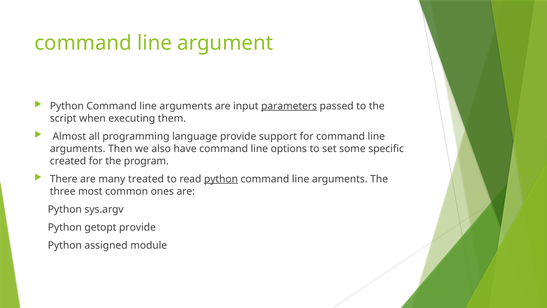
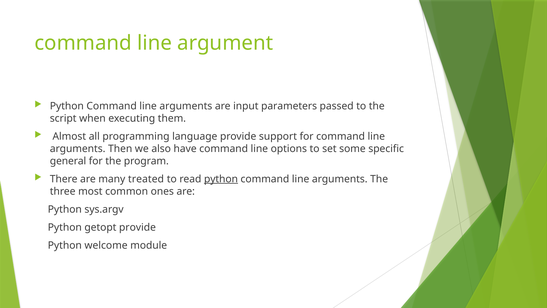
parameters underline: present -> none (289, 106)
created: created -> general (68, 161)
assigned: assigned -> welcome (106, 245)
